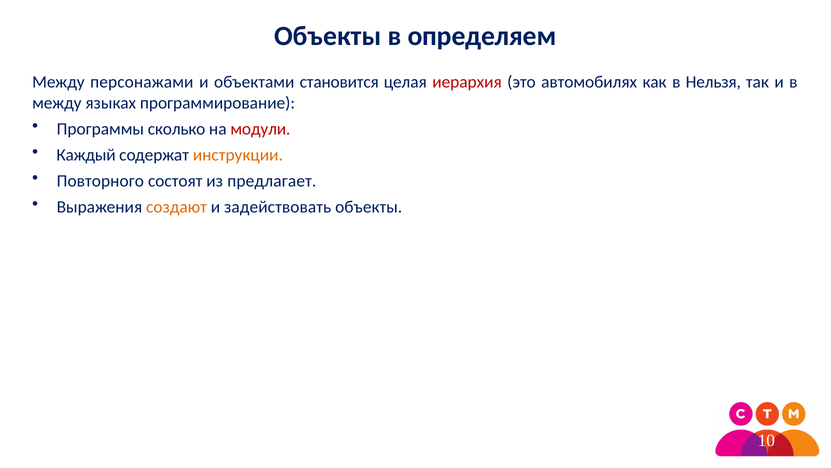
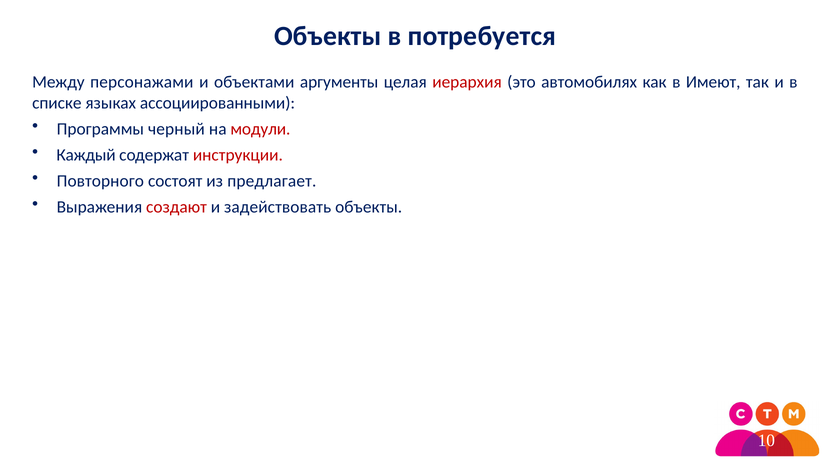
определяем: определяем -> потребуется (482, 36)
становится: становится -> аргументы (339, 82)
Нельзя: Нельзя -> Имеют (713, 82)
между: между -> списке (57, 103)
программирование: программирование -> ассоциированными (218, 103)
сколько: сколько -> черный (176, 129)
инструкции colour: orange -> red (238, 155)
создают colour: orange -> red (177, 207)
